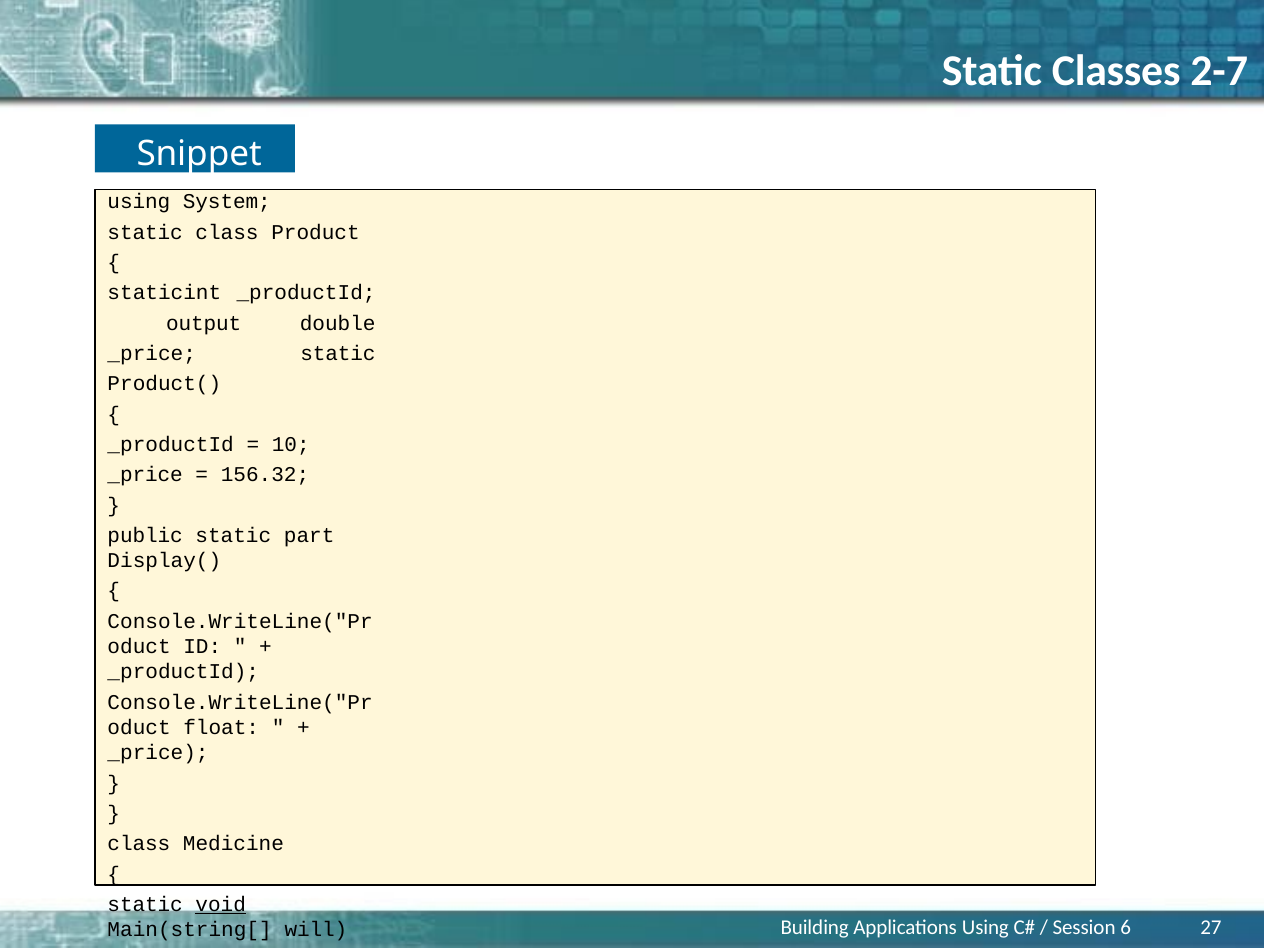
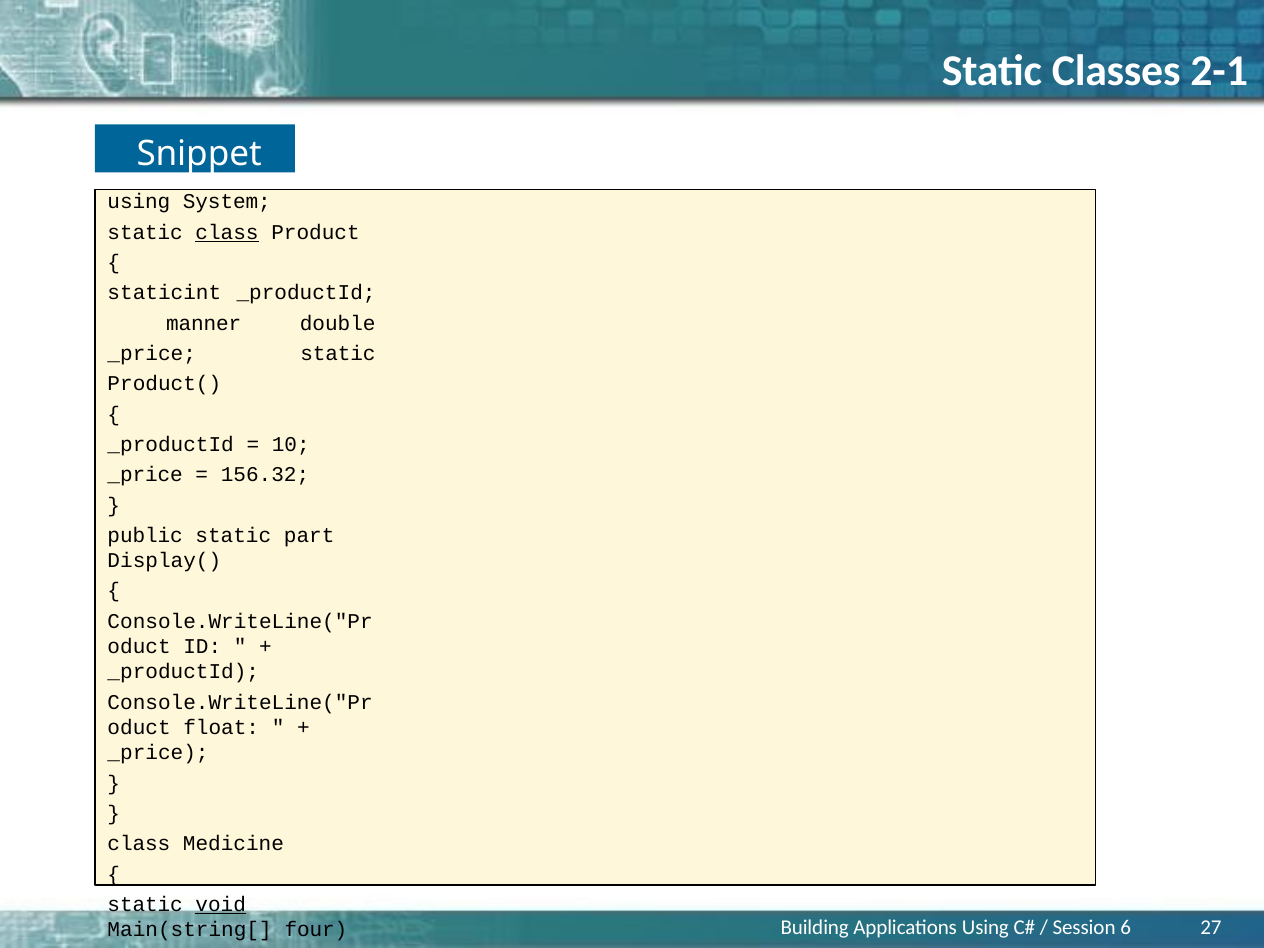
2-7: 2-7 -> 2-1 (1219, 71)
class underline: none -> present (227, 232)
output: output -> manner (204, 323)
will: will -> four (316, 930)
